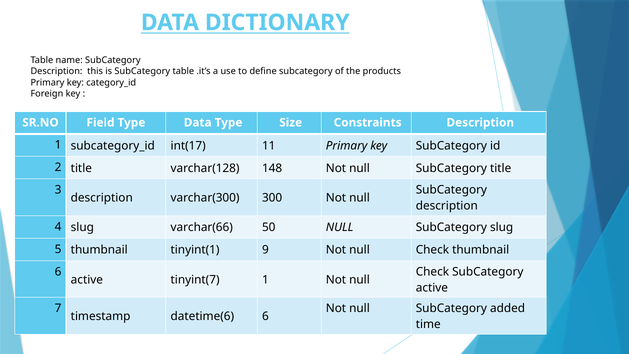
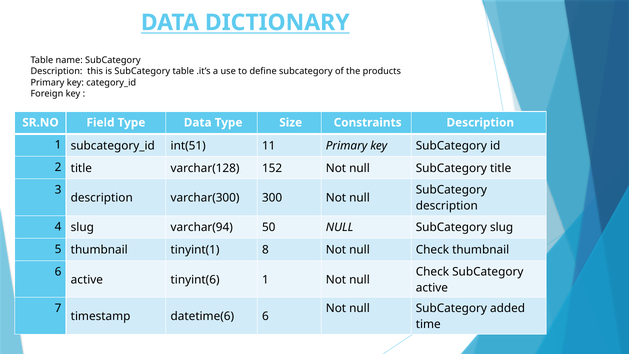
int(17: int(17 -> int(51 (188, 146)
148: 148 -> 152 (272, 168)
varchar(66: varchar(66 -> varchar(94 (202, 227)
9: 9 -> 8 (265, 250)
tinyint(7: tinyint(7 -> tinyint(6 (195, 280)
